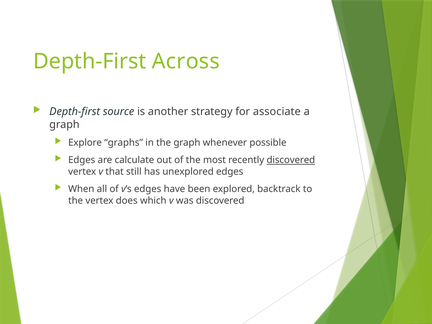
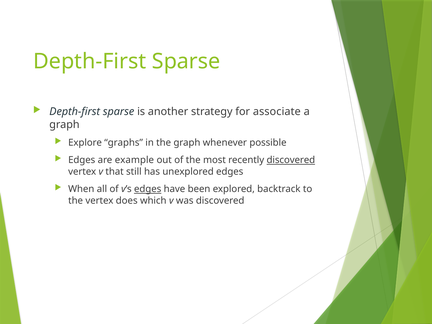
Across: Across -> Sparse (186, 61)
source: source -> sparse (119, 111)
calculate: calculate -> example (134, 160)
edges underline: none -> present (148, 189)
